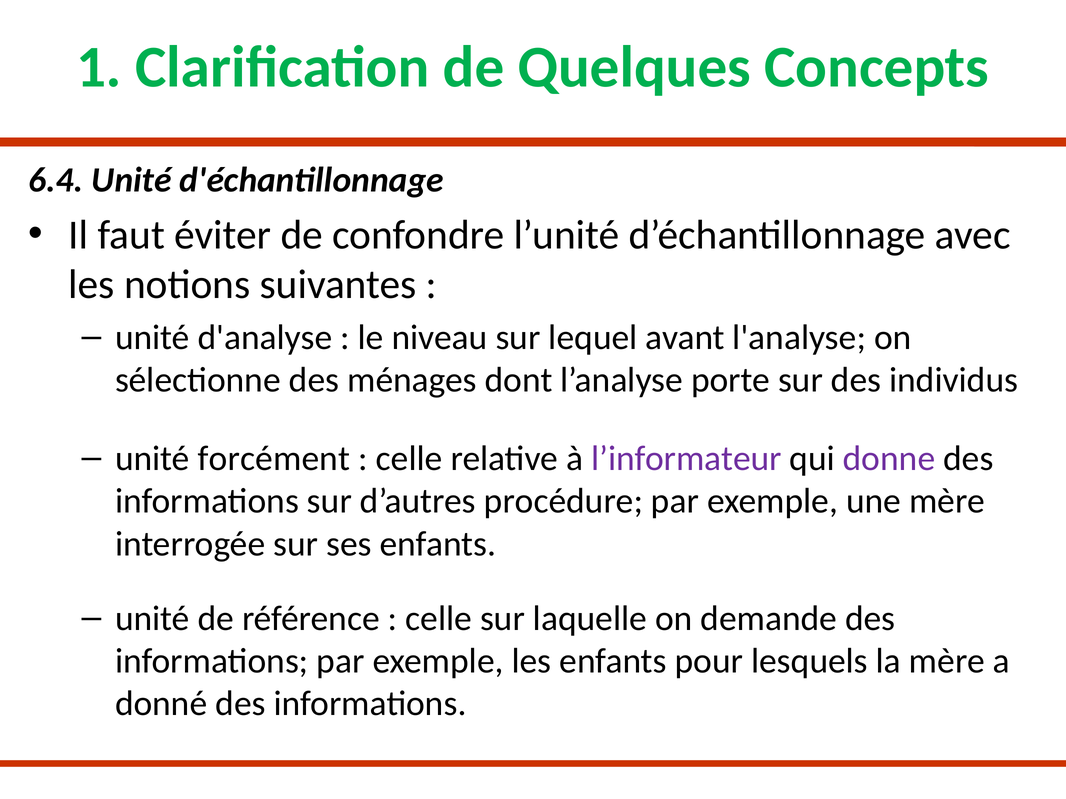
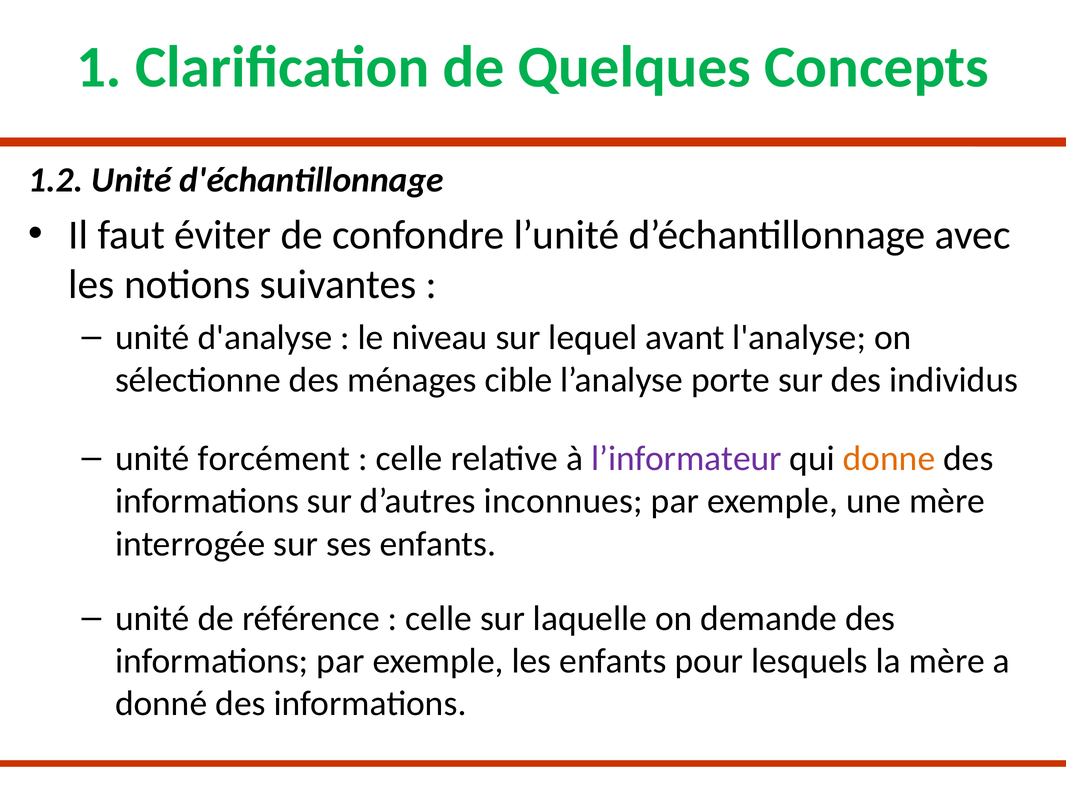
6.4: 6.4 -> 1.2 (56, 180)
dont: dont -> cible (519, 380)
donne colour: purple -> orange (889, 459)
procédure: procédure -> inconnues (563, 502)
